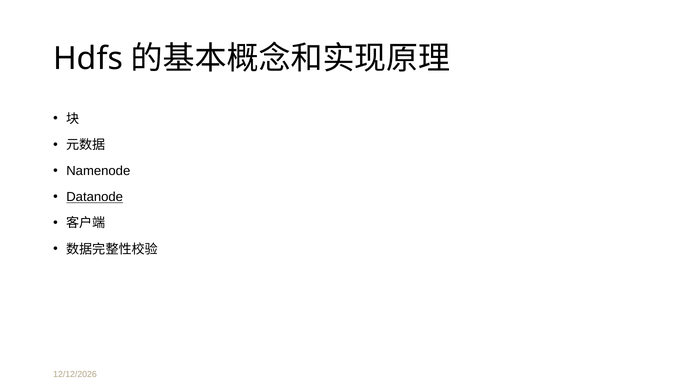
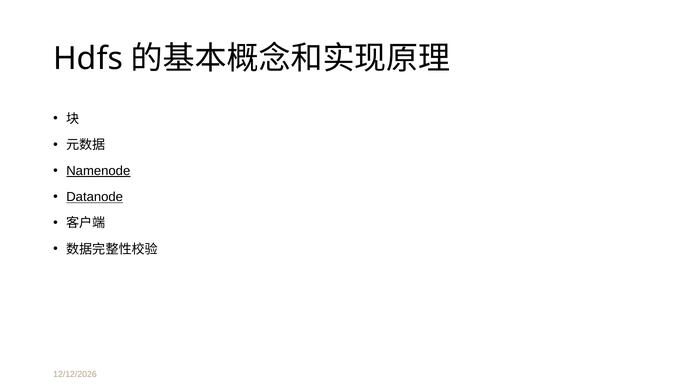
Namenode underline: none -> present (98, 171)
